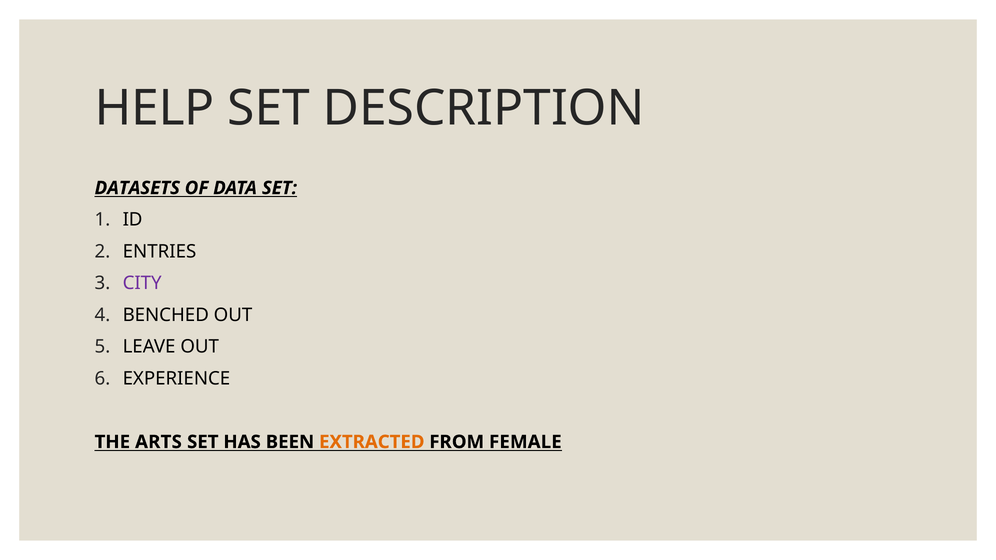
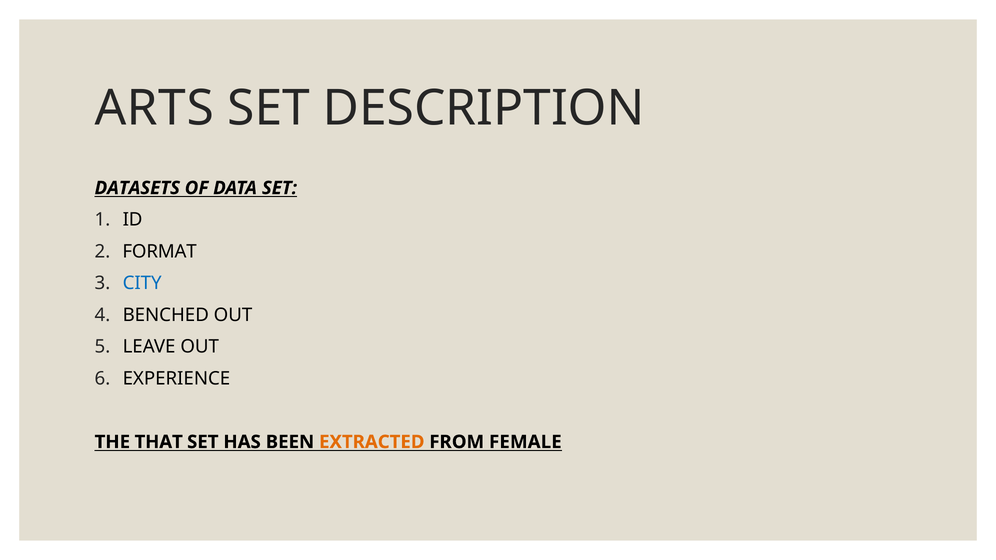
HELP: HELP -> ARTS (154, 108)
ENTRIES: ENTRIES -> FORMAT (160, 252)
CITY colour: purple -> blue (142, 283)
ARTS: ARTS -> THAT (159, 442)
